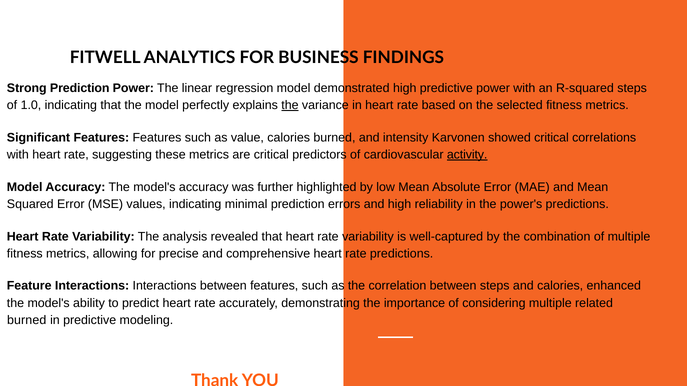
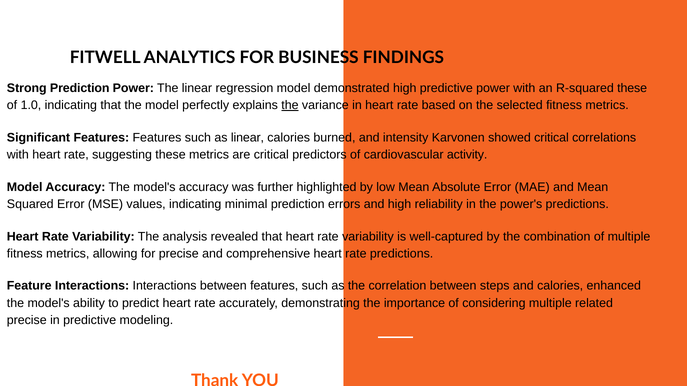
R-squared steps: steps -> these (632, 88)
as value: value -> linear (247, 138)
activity underline: present -> none (467, 155)
burned: burned -> precise (27, 320)
